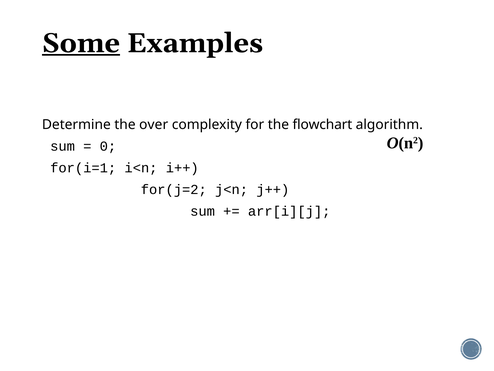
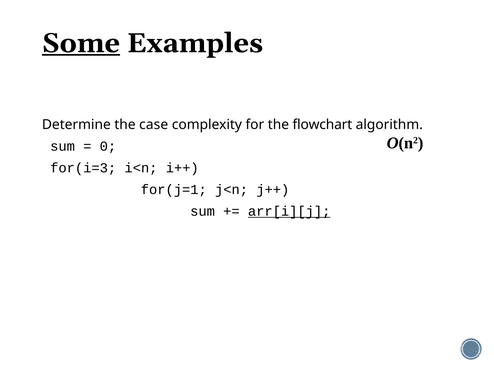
over: over -> case (154, 124)
for(i=1: for(i=1 -> for(i=3 (83, 168)
for(j=2: for(j=2 -> for(j=1 (174, 189)
arr[i][j underline: none -> present (289, 211)
